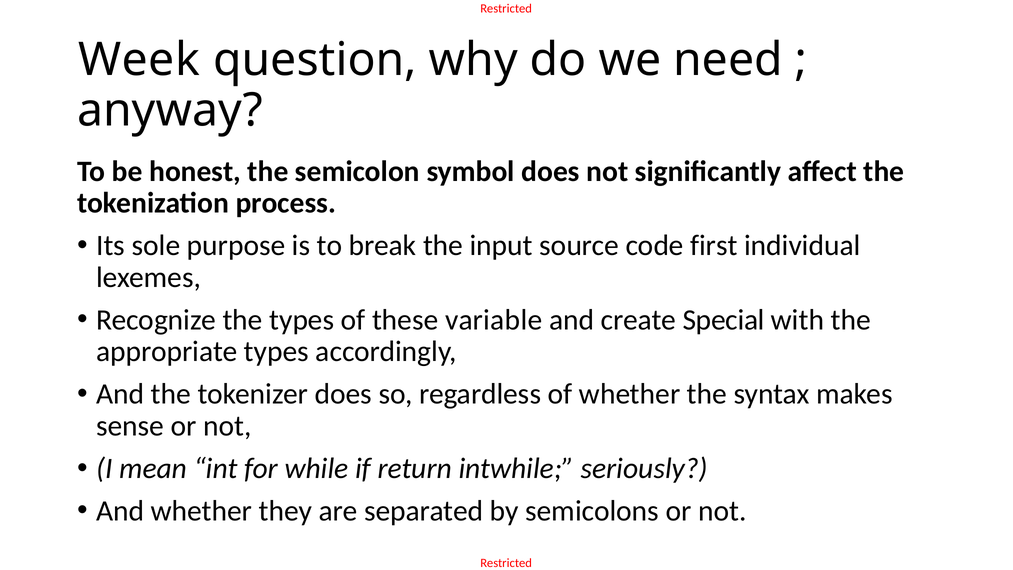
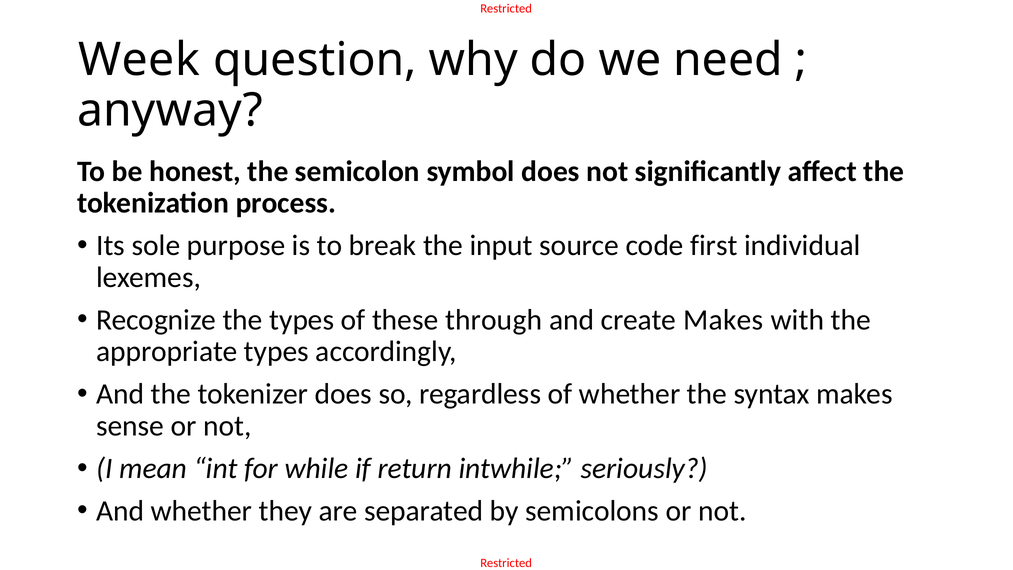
variable: variable -> through (494, 320)
create Special: Special -> Makes (723, 320)
